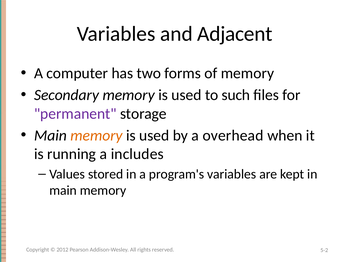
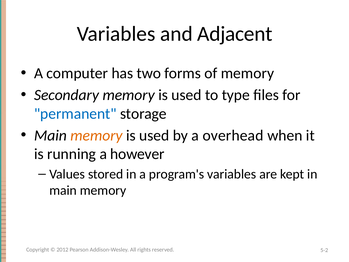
such: such -> type (236, 95)
permanent colour: purple -> blue (75, 114)
includes: includes -> however (137, 154)
